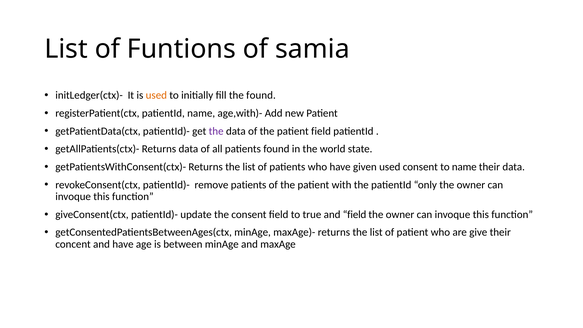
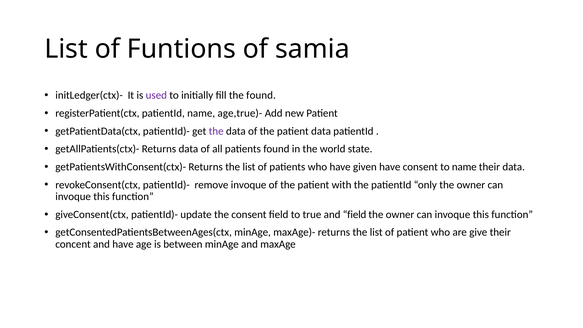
used colour: orange -> purple (156, 95)
age,with)-: age,with)- -> age,true)- (240, 113)
patient field: field -> data (321, 131)
given used: used -> have (390, 167)
remove patients: patients -> invoque (249, 185)
